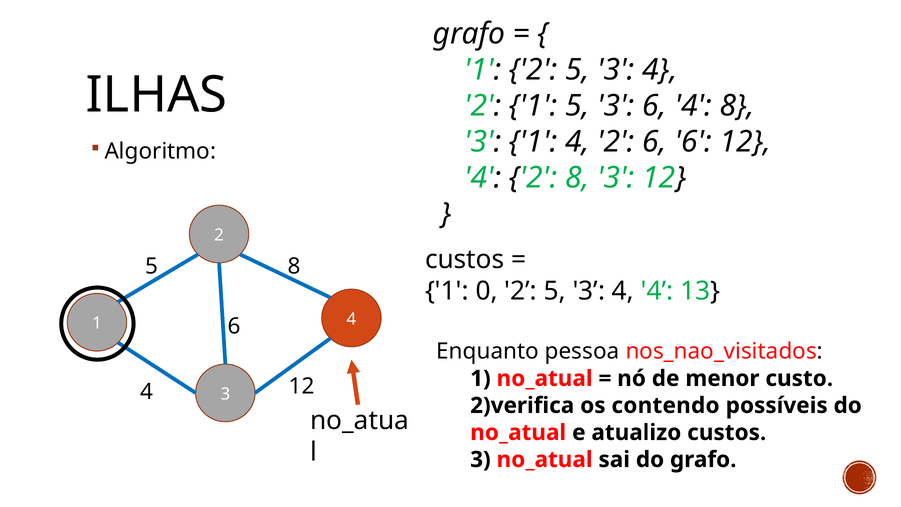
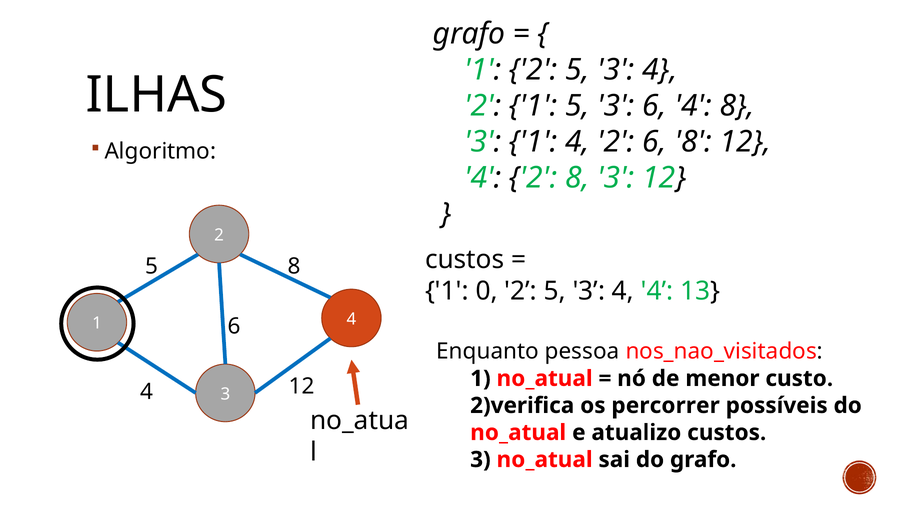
2 6 6: 6 -> 8 (693, 142)
contendo: contendo -> percorrer (666, 405)
